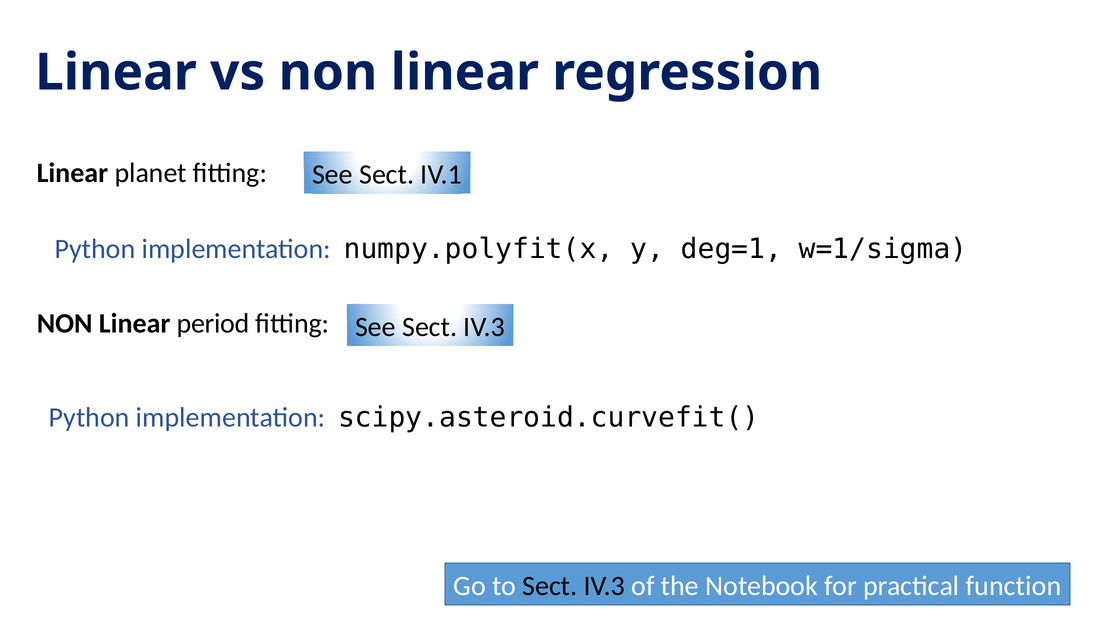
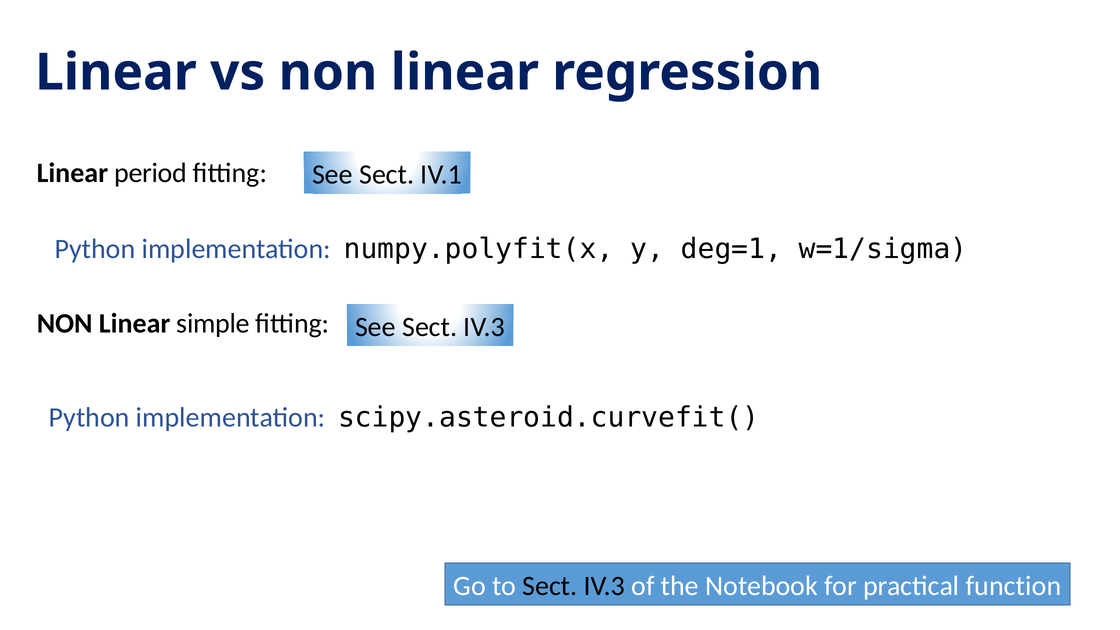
planet: planet -> period (151, 173)
period: period -> simple (213, 324)
